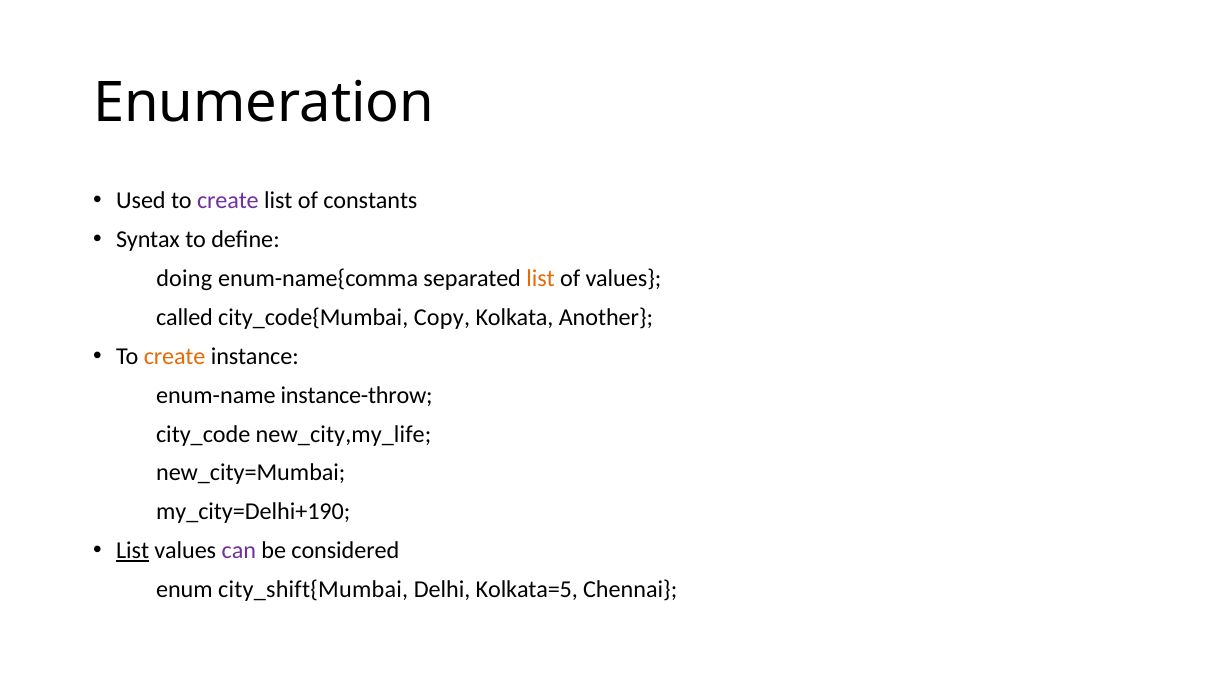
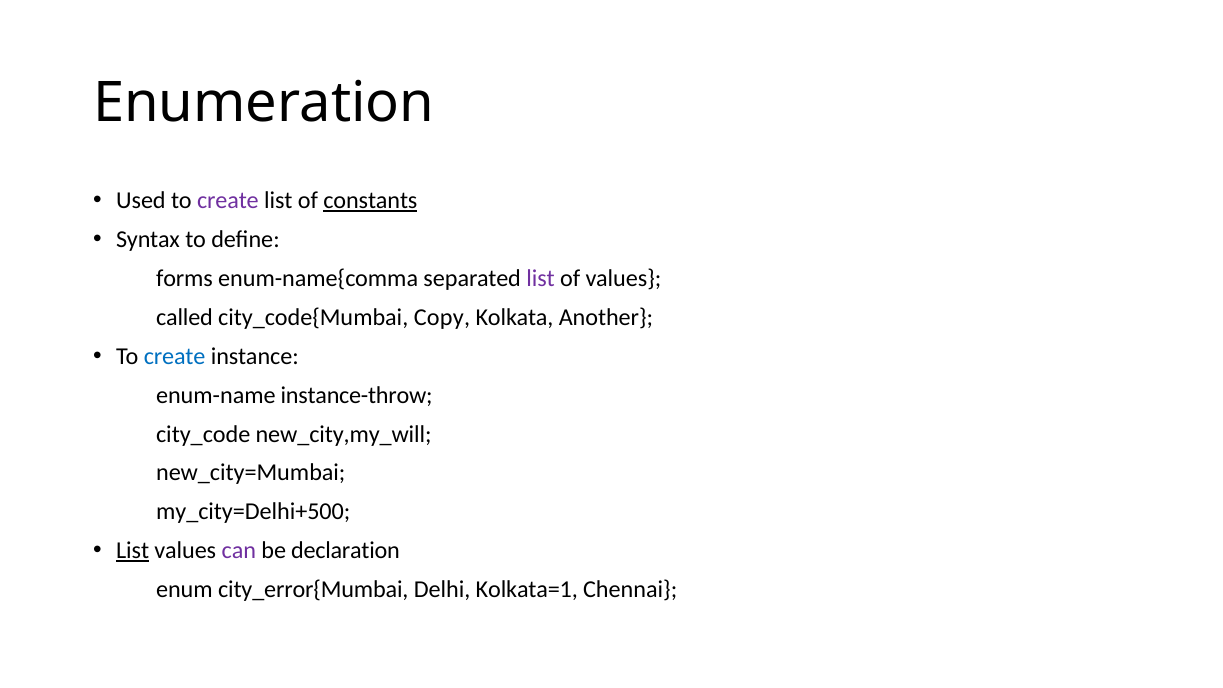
constants underline: none -> present (370, 201)
doing: doing -> forms (184, 278)
list colour: orange -> purple (541, 278)
create colour: orange -> blue (175, 356)
new_city,my_life: new_city,my_life -> new_city,my_will (344, 434)
my_city=Delhi+190: my_city=Delhi+190 -> my_city=Delhi+500 (253, 512)
considered: considered -> declaration (345, 551)
city_shift{Mumbai: city_shift{Mumbai -> city_error{Mumbai (313, 590)
Kolkata=5: Kolkata=5 -> Kolkata=1 (527, 590)
